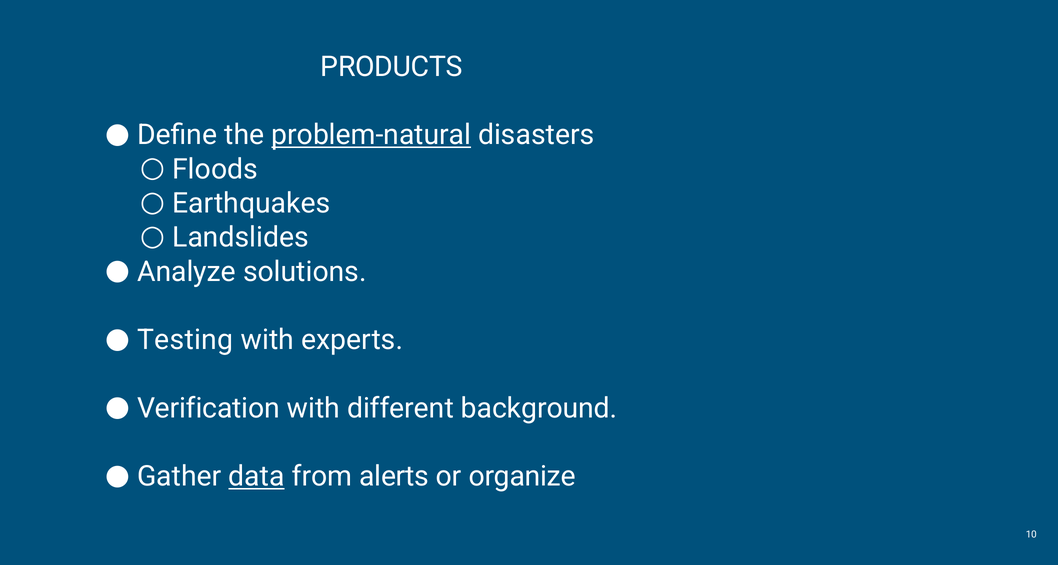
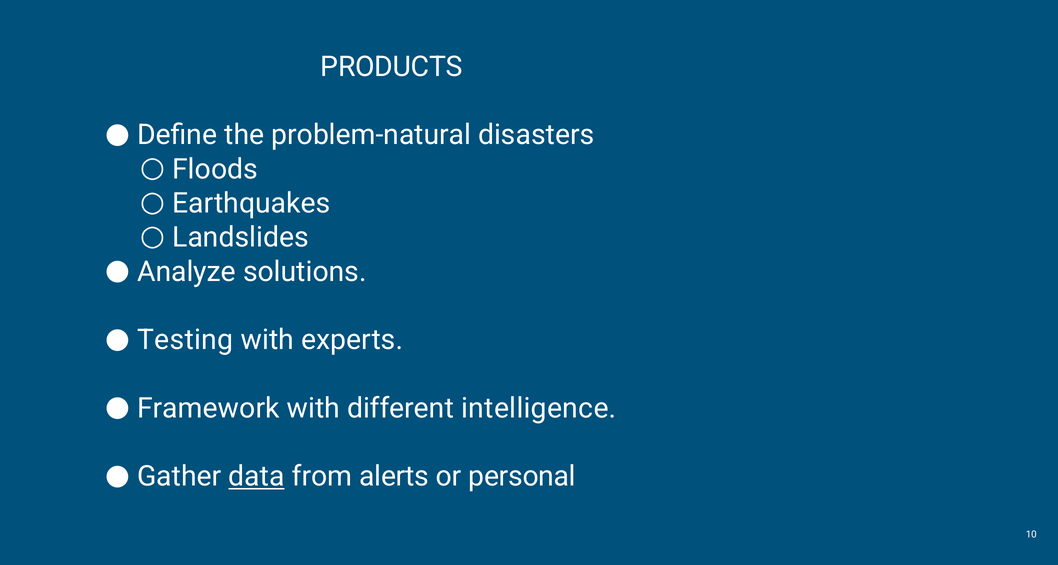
problem-natural underline: present -> none (371, 135)
Verification: Verification -> Framework (208, 408)
background: background -> intelligence (539, 408)
organize: organize -> personal (522, 476)
